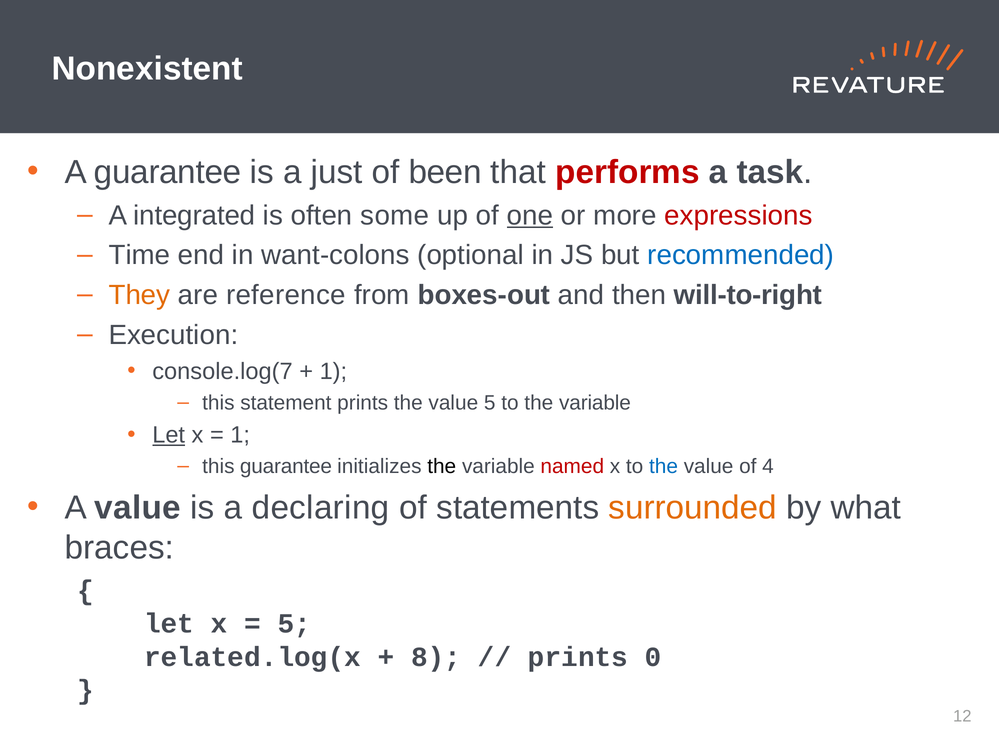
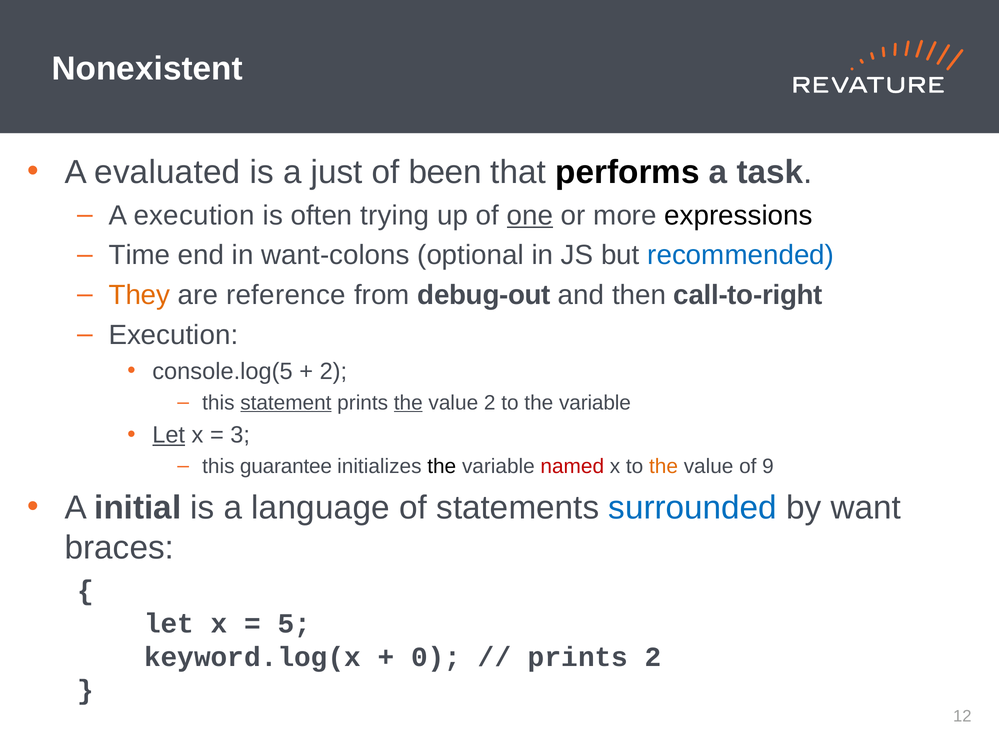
A guarantee: guarantee -> evaluated (167, 173)
performs colour: red -> black (627, 173)
A integrated: integrated -> execution (194, 215)
some: some -> trying (395, 215)
expressions colour: red -> black (738, 215)
boxes-out: boxes-out -> debug-out (484, 295)
will-to-right: will-to-right -> call-to-right (748, 295)
console.log(7: console.log(7 -> console.log(5 (222, 371)
1: 1 -> 2 (333, 371)
statement underline: none -> present (286, 403)
the underline: none -> present (408, 403)
value 5: 5 -> 2 (490, 403)
1: 1 -> 3 (240, 435)
the colour: blue -> orange (664, 467)
4: 4 -> 9 (768, 467)
A value: value -> initial (138, 508)
declaring: declaring -> language (321, 508)
surrounded colour: orange -> blue (693, 508)
what: what -> want (866, 508)
related.log(x: related.log(x -> keyword.log(x (253, 657)
8: 8 -> 0 (436, 657)
prints 0: 0 -> 2 (653, 657)
